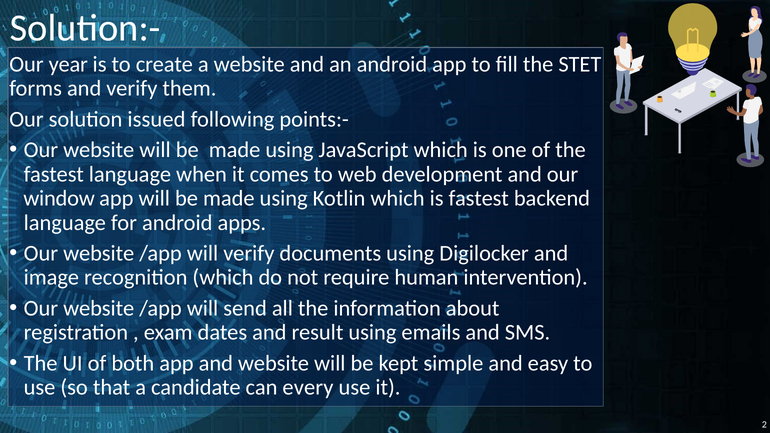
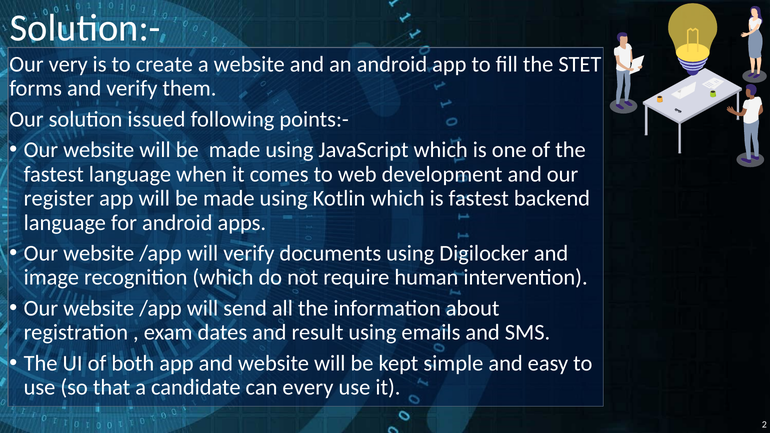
year: year -> very (68, 64)
window: window -> register (59, 198)
